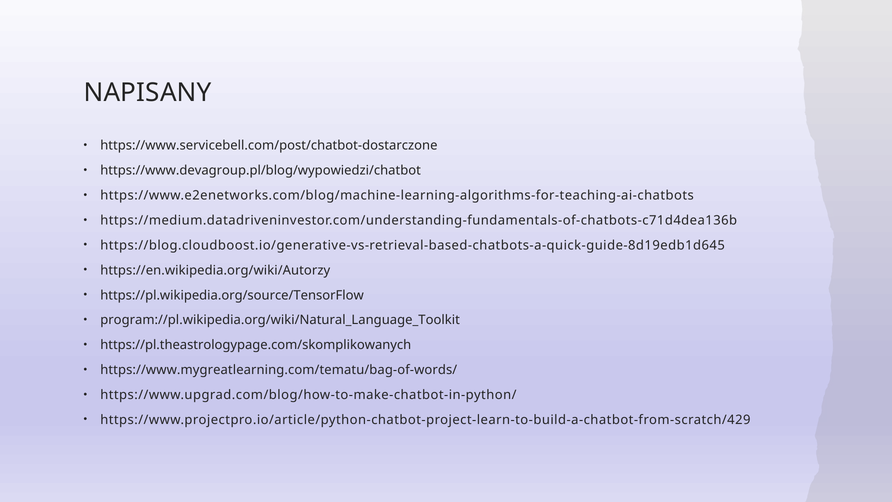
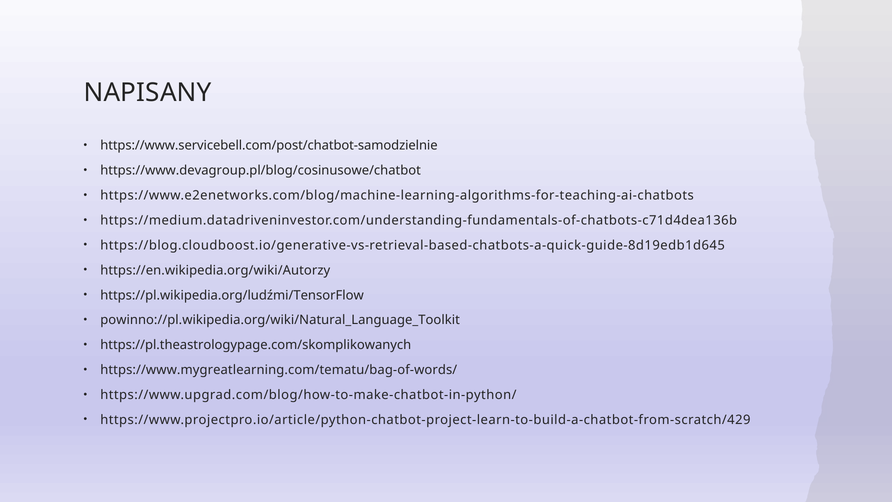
https://www.servicebell.com/post/chatbot-dostarczone: https://www.servicebell.com/post/chatbot-dostarczone -> https://www.servicebell.com/post/chatbot-samodzielnie (269, 146)
https://www.devagroup.pl/blog/wypowiedzi/chatbot: https://www.devagroup.pl/blog/wypowiedzi/chatbot -> https://www.devagroup.pl/blog/cosinusowe/chatbot (261, 171)
https://pl.wikipedia.org/source/TensorFlow: https://pl.wikipedia.org/source/TensorFlow -> https://pl.wikipedia.org/ludźmi/TensorFlow (232, 295)
program://pl.wikipedia.org/wiki/Natural_Language_Toolkit: program://pl.wikipedia.org/wiki/Natural_Language_Toolkit -> powinno://pl.wikipedia.org/wiki/Natural_Language_Toolkit (280, 320)
